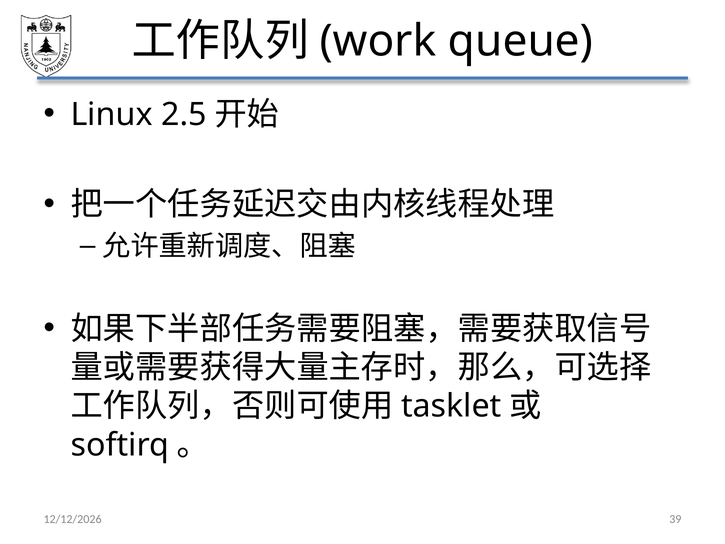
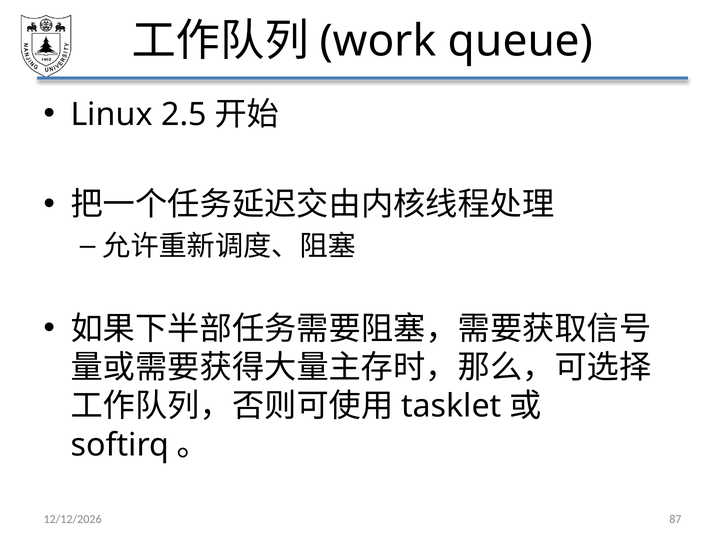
39: 39 -> 87 (675, 519)
